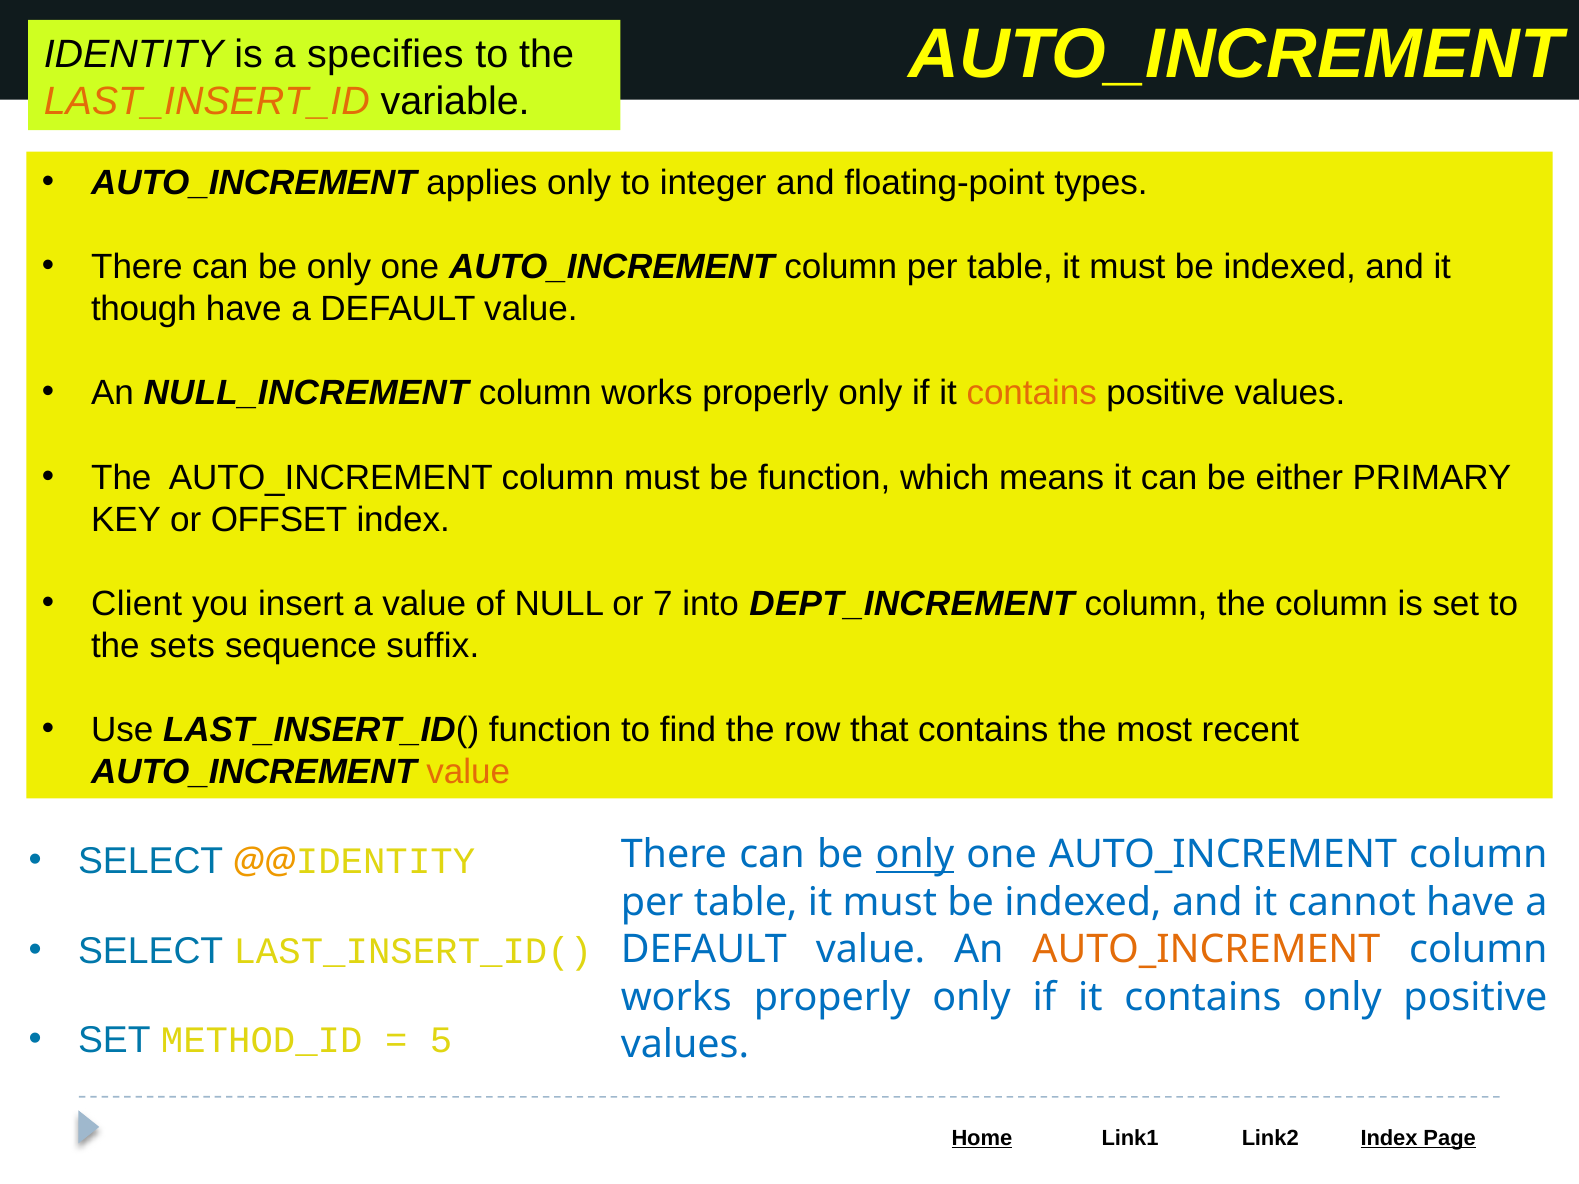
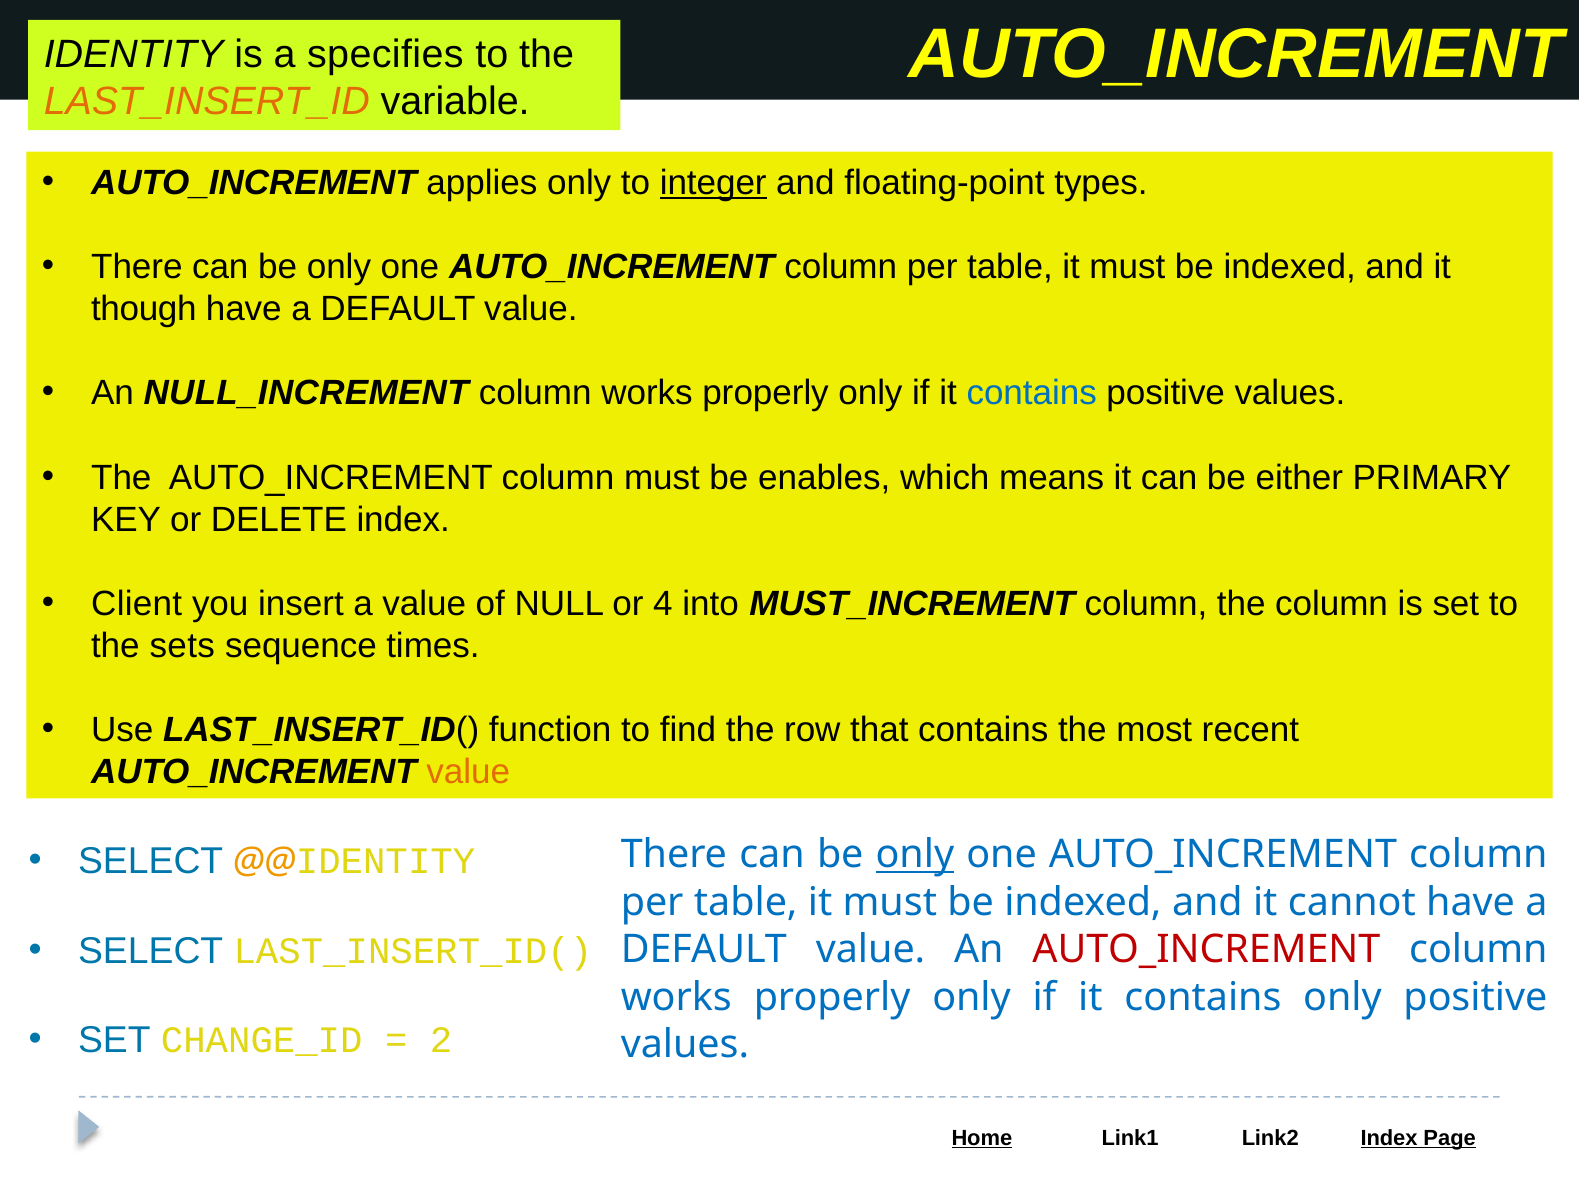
integer underline: none -> present (713, 183)
contains colour: orange -> blue (1032, 393)
be function: function -> enables (824, 478)
OFFSET: OFFSET -> DELETE (279, 520)
7: 7 -> 4 (663, 604)
DEPT_INCREMENT: DEPT_INCREMENT -> MUST_INCREMENT (912, 604)
suffix: suffix -> times (433, 646)
AUTO_INCREMENT colour: orange -> red (1206, 950)
METHOD_ID: METHOD_ID -> CHANGE_ID (262, 1041)
5: 5 -> 2 (441, 1041)
